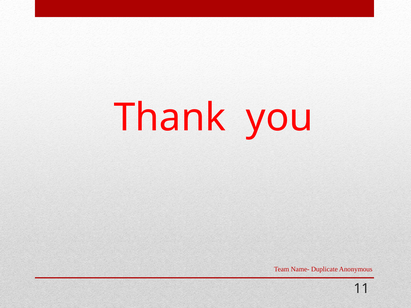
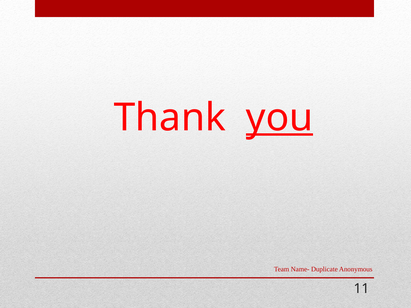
you underline: none -> present (280, 118)
